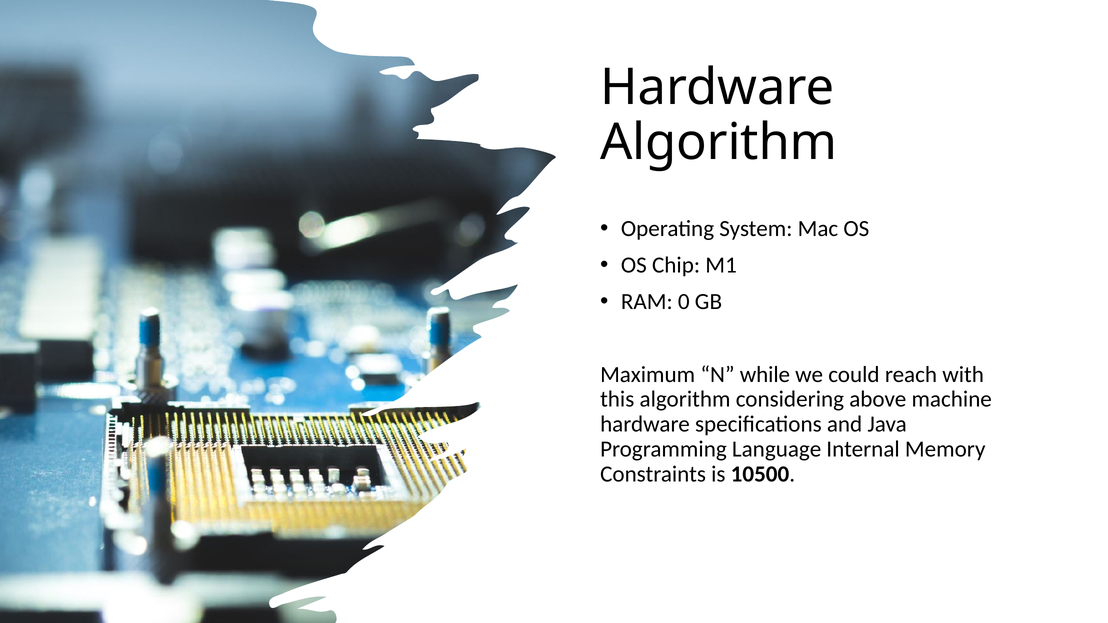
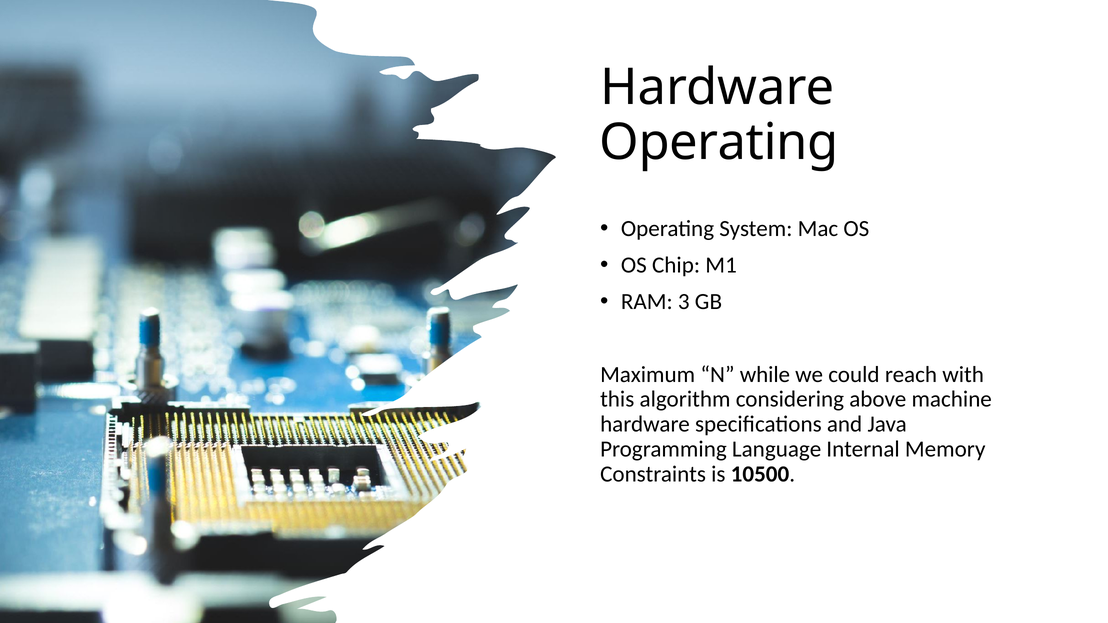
Algorithm: Algorithm -> Operating (719, 142)
0: 0 -> 3 (684, 302)
